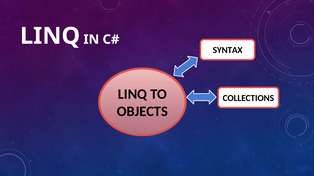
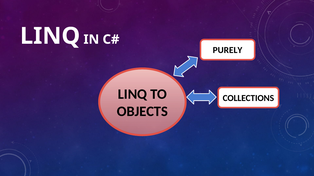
SYNTAX: SYNTAX -> PURELY (228, 50)
